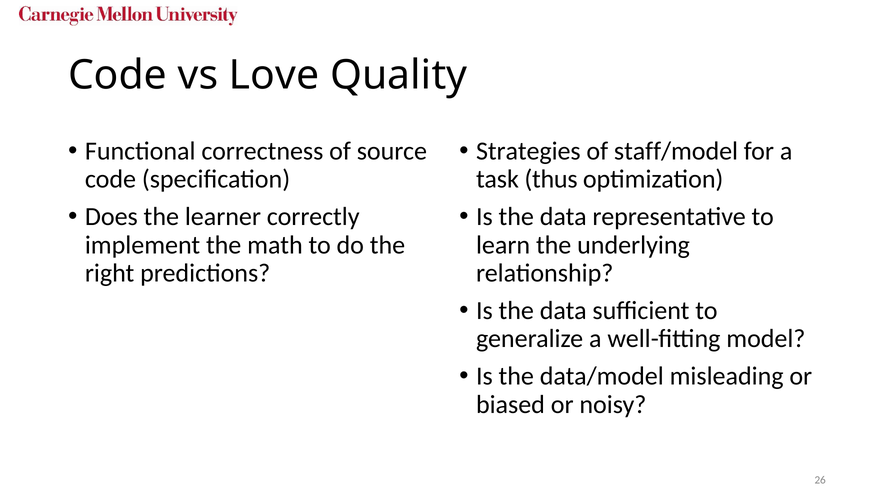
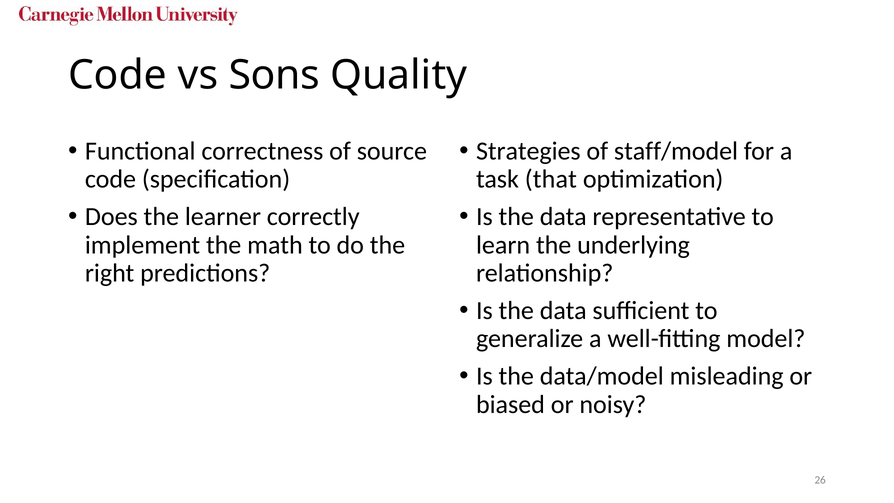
Love: Love -> Sons (274, 75)
thus: thus -> that (551, 179)
